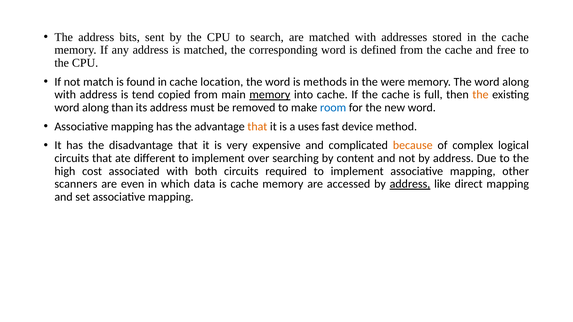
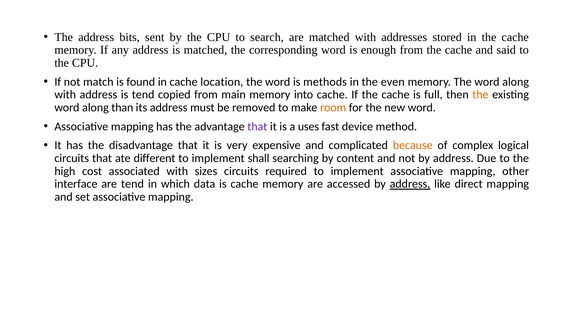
defined: defined -> enough (378, 50)
free: free -> said (506, 50)
were: were -> even (393, 82)
memory underline: present -> none (270, 95)
room colour: blue -> orange (333, 108)
that colour: orange -> purple (257, 127)
over: over -> shall (259, 158)
both: both -> sizes (206, 171)
scanners: scanners -> interface (76, 184)
are even: even -> tend (132, 184)
